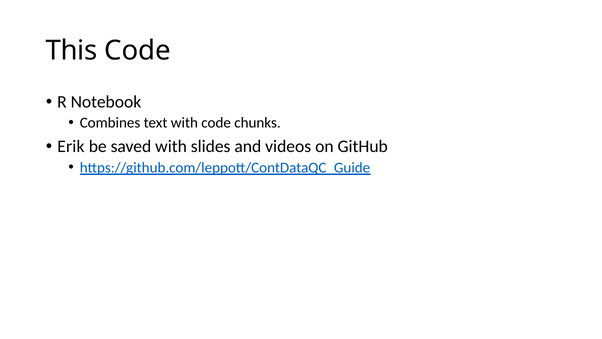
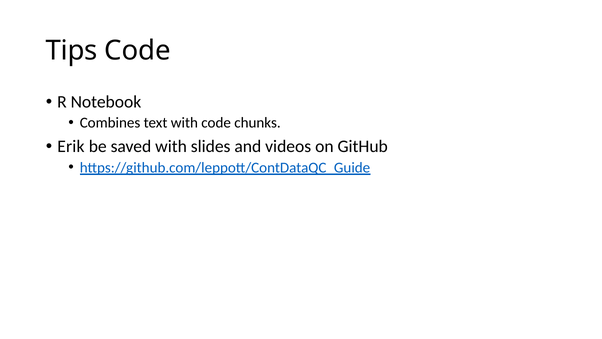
This: This -> Tips (72, 51)
